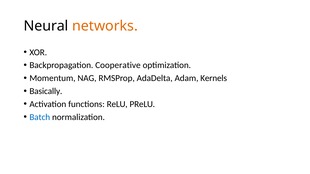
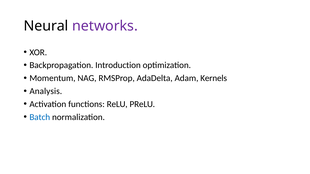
networks colour: orange -> purple (105, 26)
Cooperative: Cooperative -> Introduction (118, 65)
Basically: Basically -> Analysis (46, 91)
